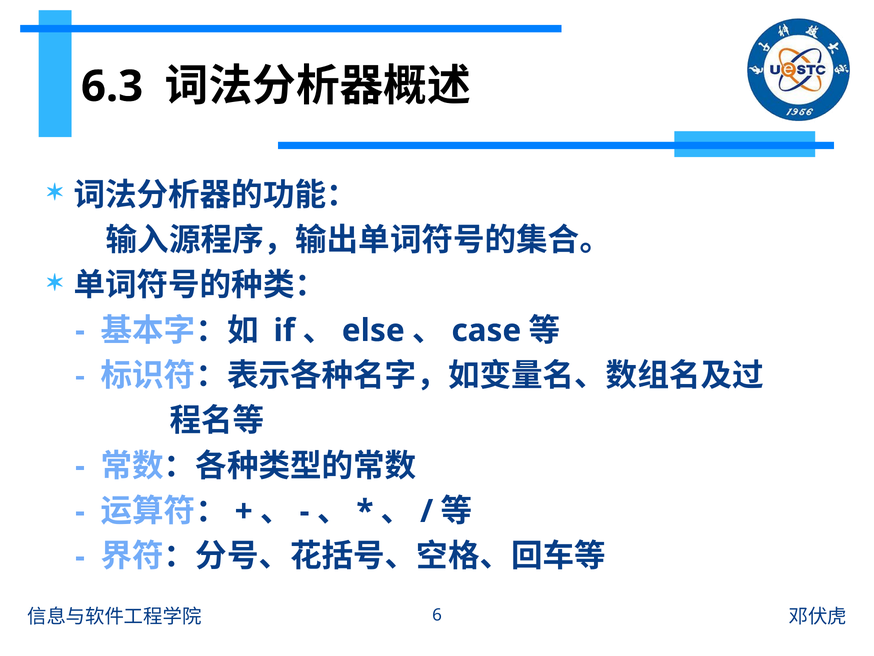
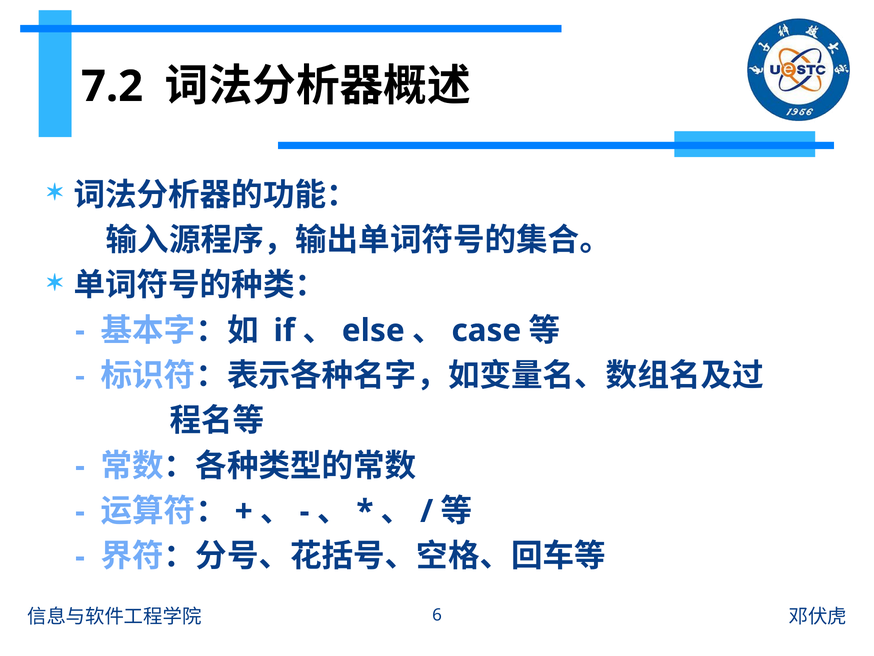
6.3: 6.3 -> 7.2 (112, 86)
